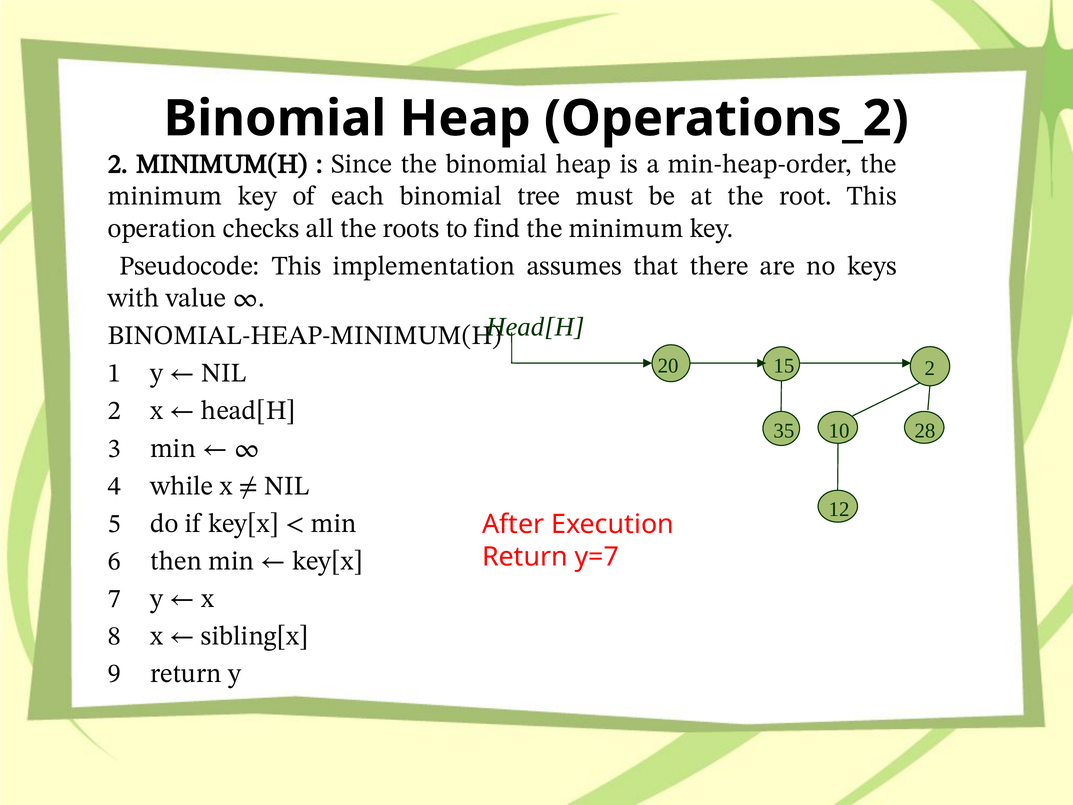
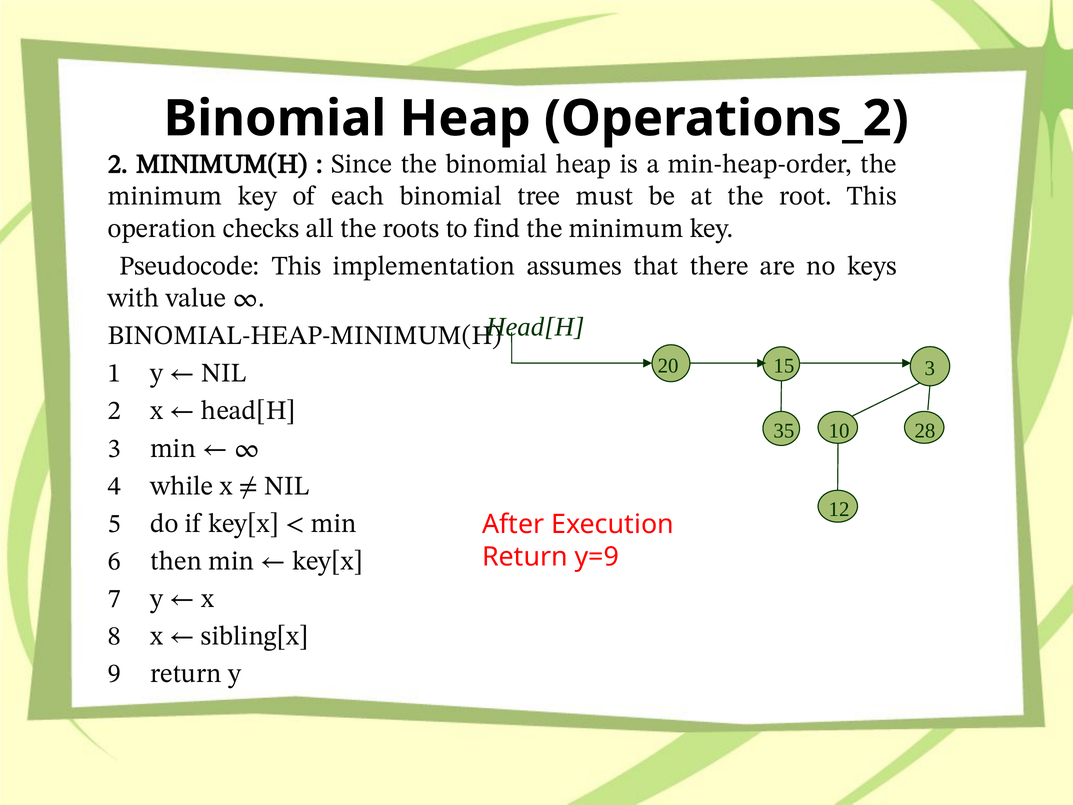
15 2: 2 -> 3 (930, 368)
y=7: y=7 -> y=9 (597, 557)
